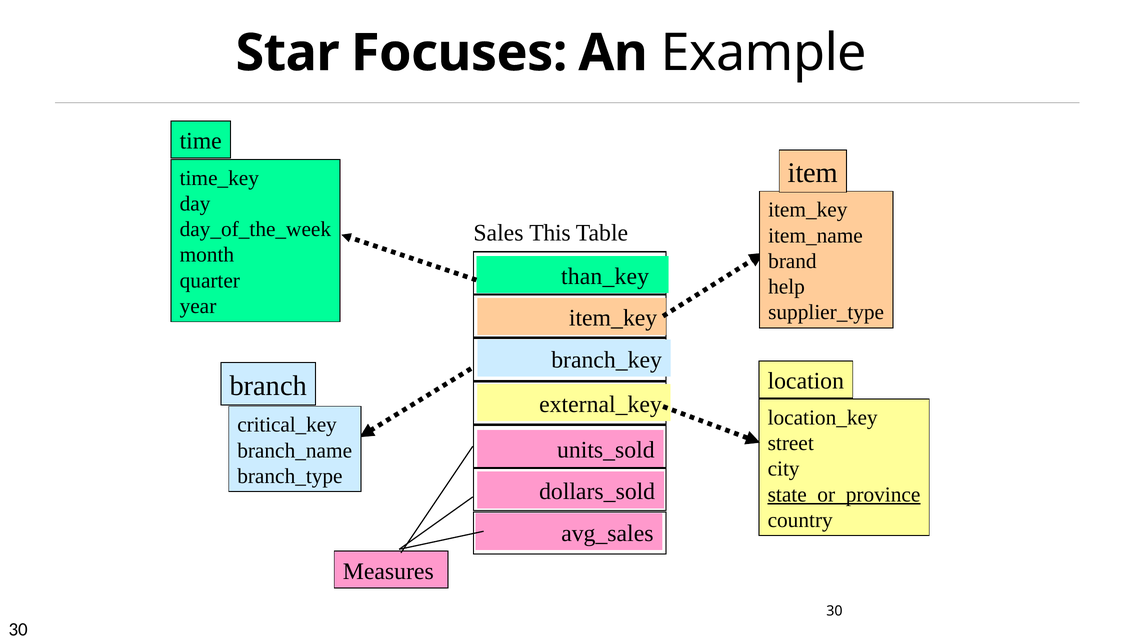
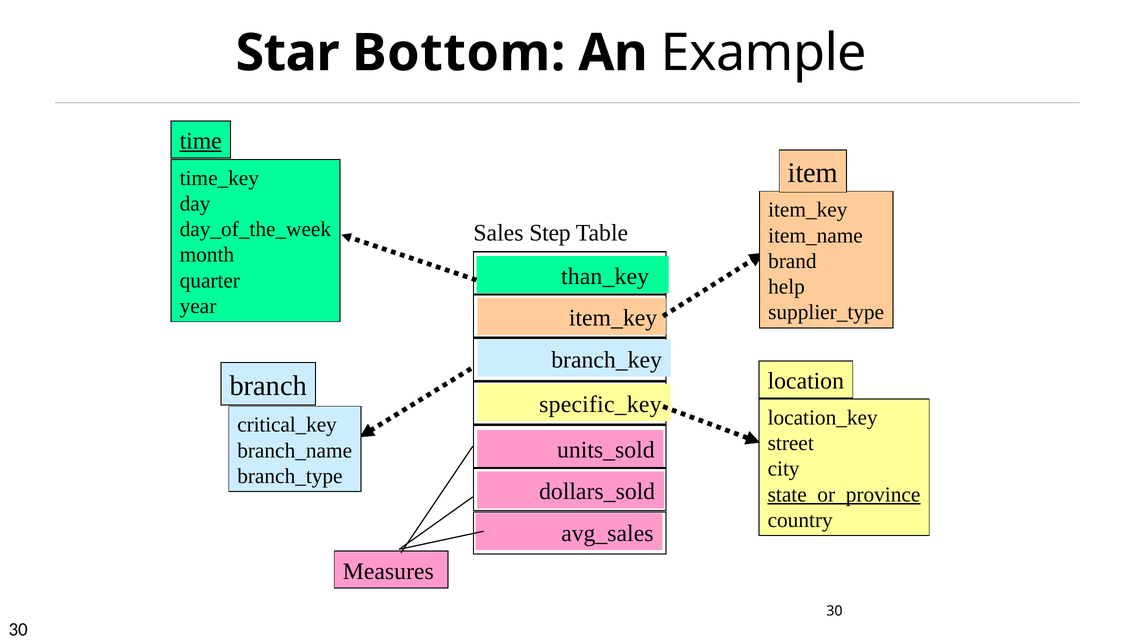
Focuses: Focuses -> Bottom (459, 53)
time underline: none -> present (201, 141)
This: This -> Step (550, 233)
external_key: external_key -> specific_key (600, 404)
